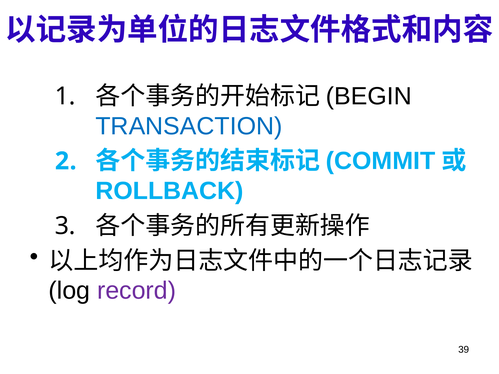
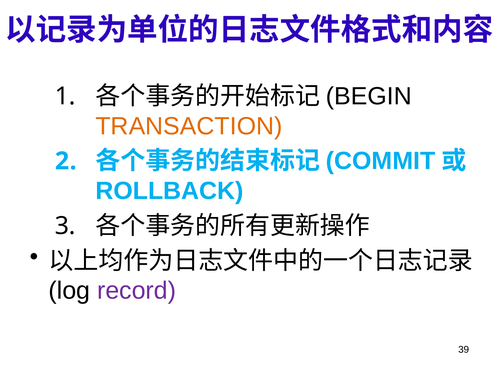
TRANSACTION colour: blue -> orange (189, 126)
